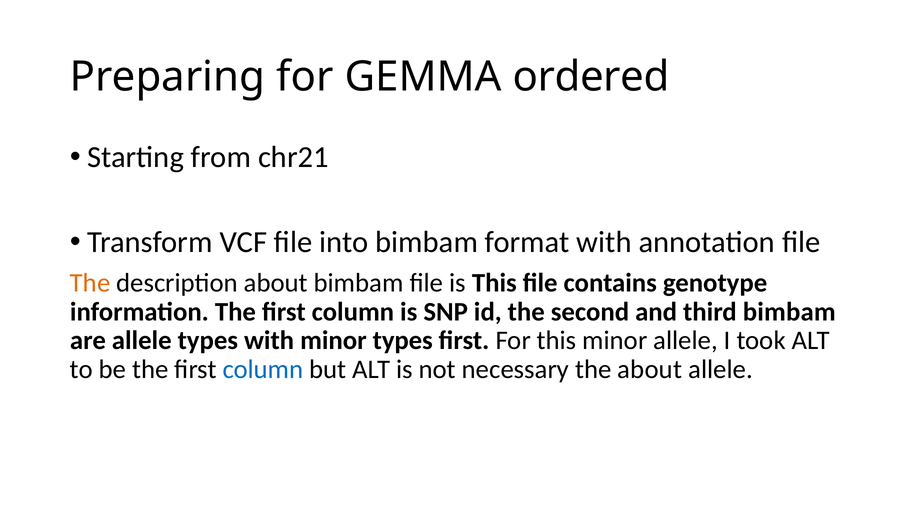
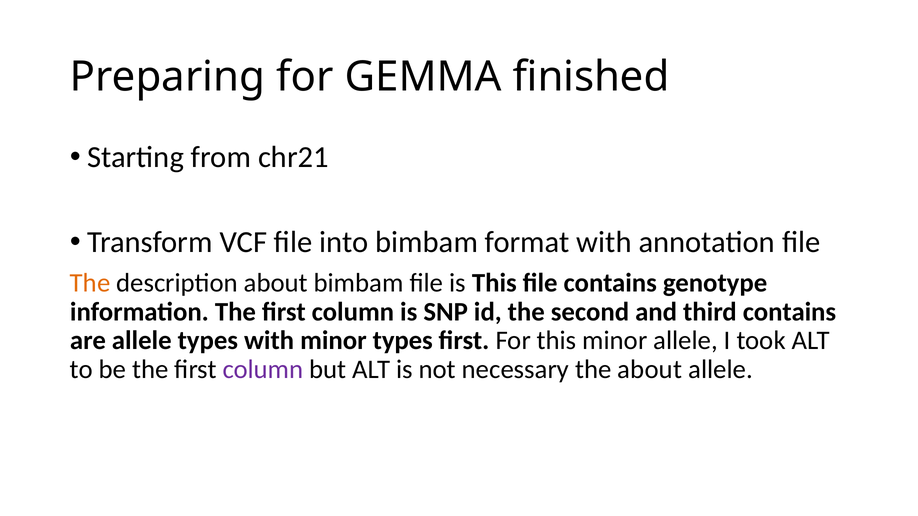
ordered: ordered -> finished (591, 77)
third bimbam: bimbam -> contains (789, 312)
column colour: blue -> purple (263, 370)
